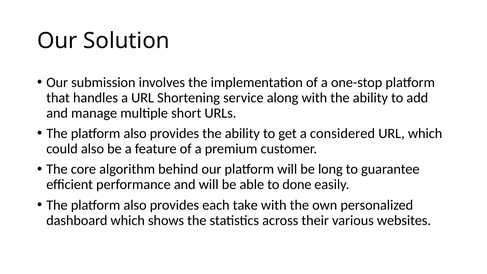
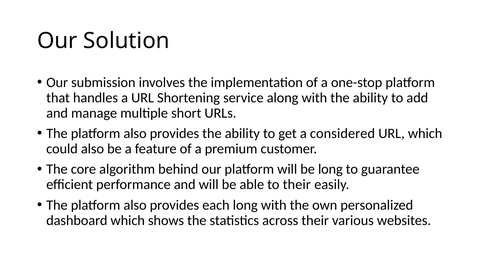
to done: done -> their (297, 185)
each take: take -> long (245, 205)
